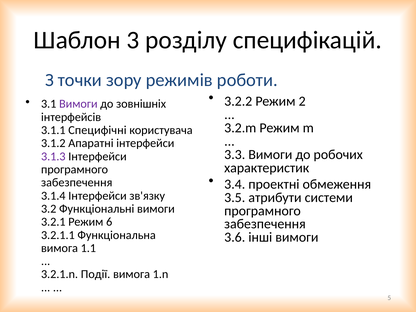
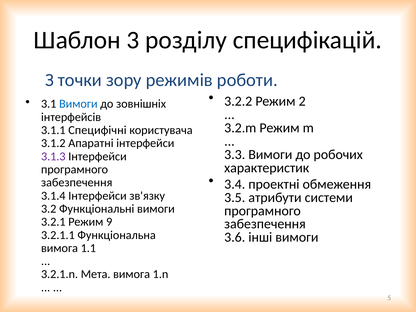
Вимоги colour: purple -> blue (78, 104)
6: 6 -> 9 (109, 222)
Події: Події -> Мета (96, 274)
